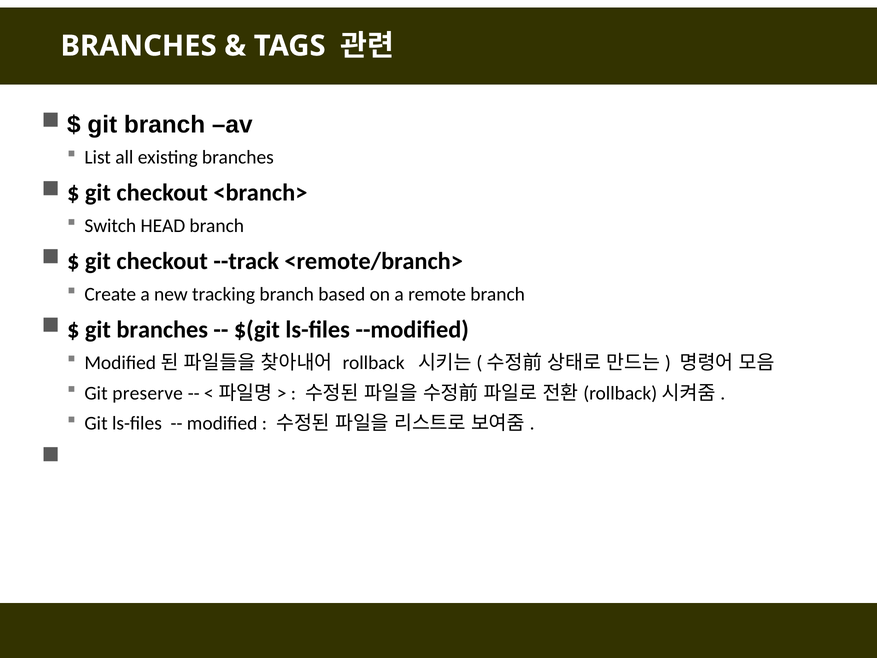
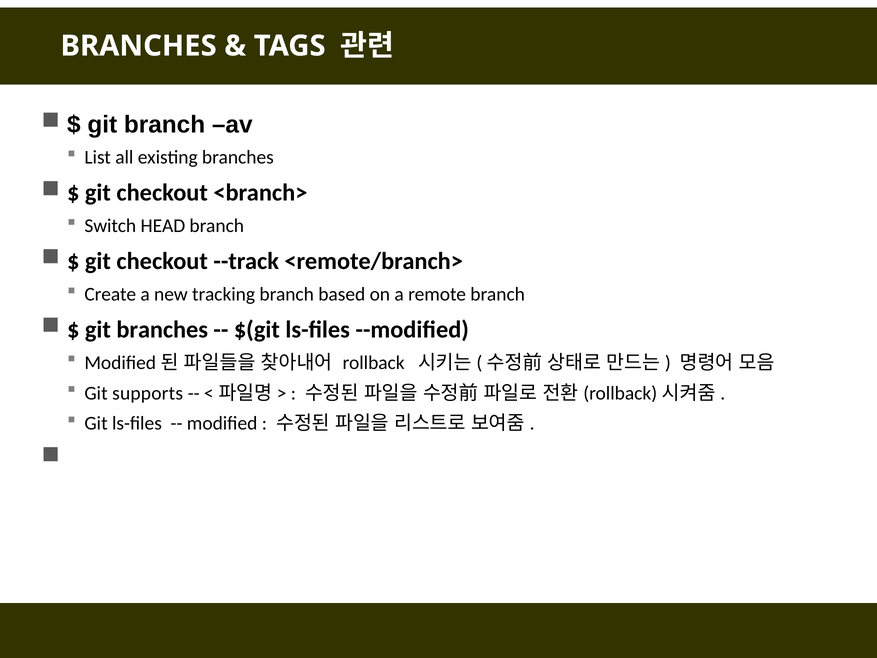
preserve: preserve -> supports (148, 393)
